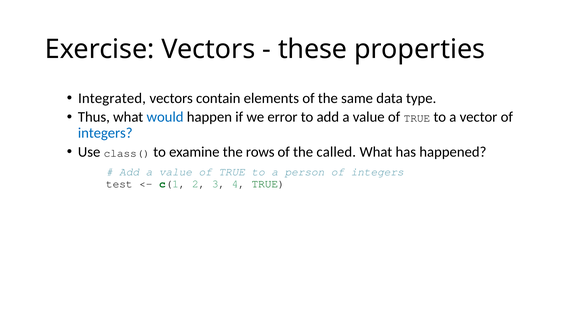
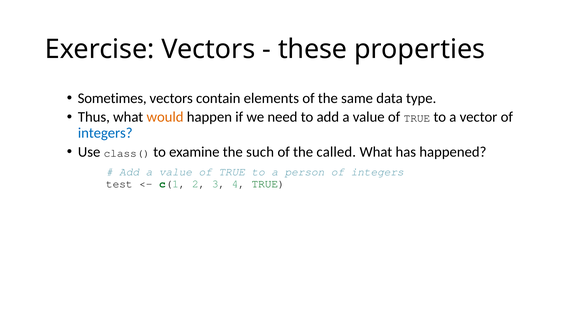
Integrated: Integrated -> Sometimes (112, 98)
would colour: blue -> orange (165, 117)
error: error -> need (282, 117)
rows: rows -> such (260, 152)
